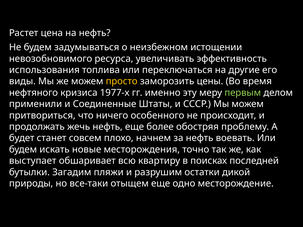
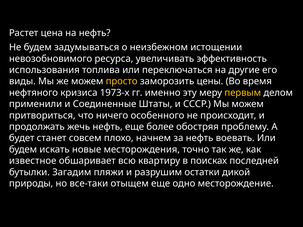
1977-х: 1977-х -> 1973-х (115, 93)
первым colour: light green -> yellow (243, 93)
выступает: выступает -> известное (33, 161)
